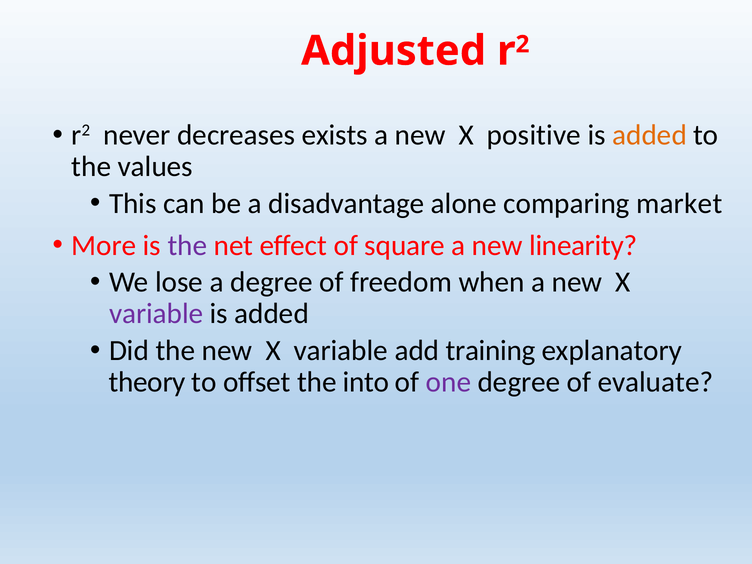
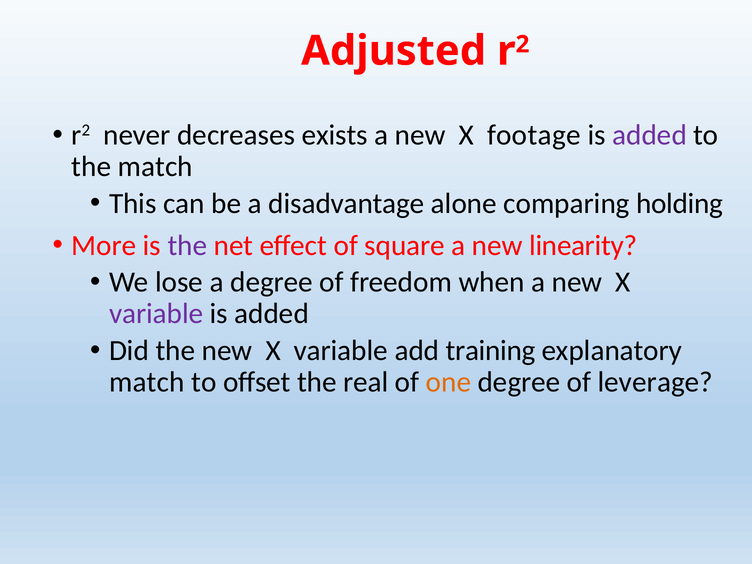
positive: positive -> footage (534, 135)
added colour: orange -> purple (650, 135)
the values: values -> match (155, 167)
market: market -> holding (680, 203)
theory: theory -> match (147, 382)
into: into -> real (366, 382)
one colour: purple -> orange (448, 382)
evaluate: evaluate -> leverage (655, 382)
